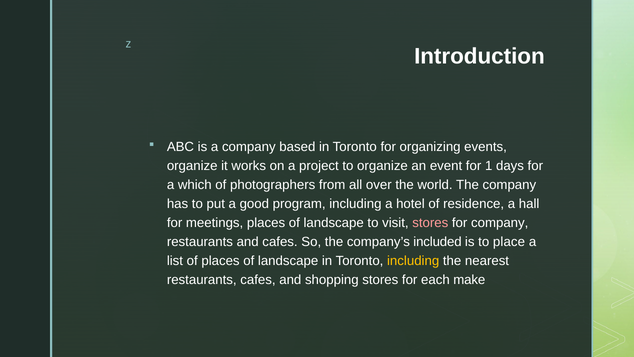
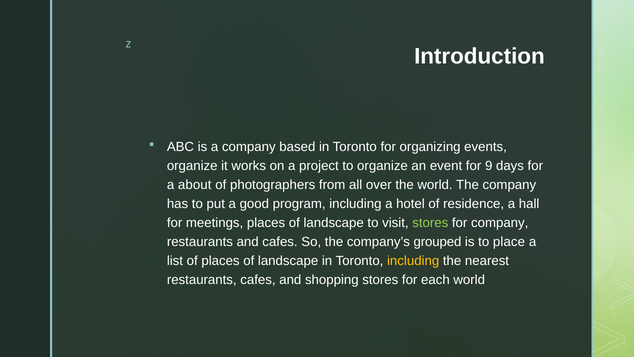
1: 1 -> 9 (489, 166)
which: which -> about (195, 185)
stores colour: pink -> light green (430, 223)
included: included -> grouped (437, 242)
each make: make -> world (469, 280)
